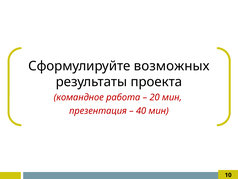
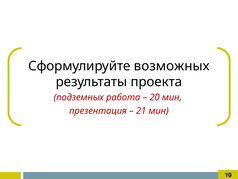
командное: командное -> подземных (79, 97)
40: 40 -> 21 (141, 111)
